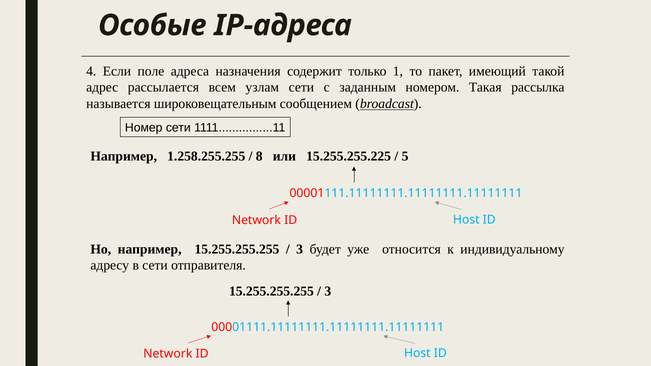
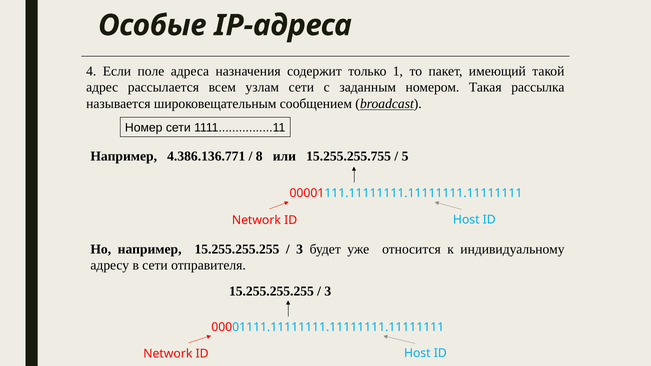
1.258.255.255: 1.258.255.255 -> 4.386.136.771 (206, 156)
15.255.255.225: 15.255.255.225 -> 15.255.255.755 (349, 156)
